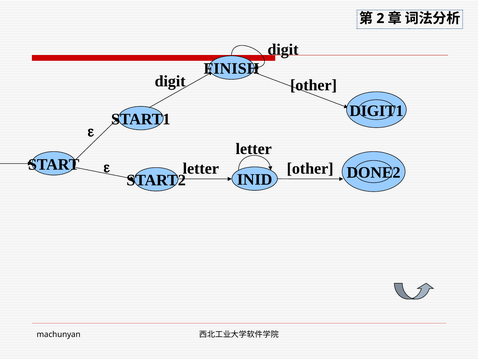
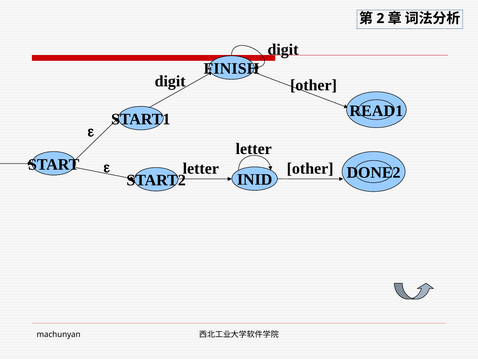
DIGIT1: DIGIT1 -> READ1 (376, 111)
